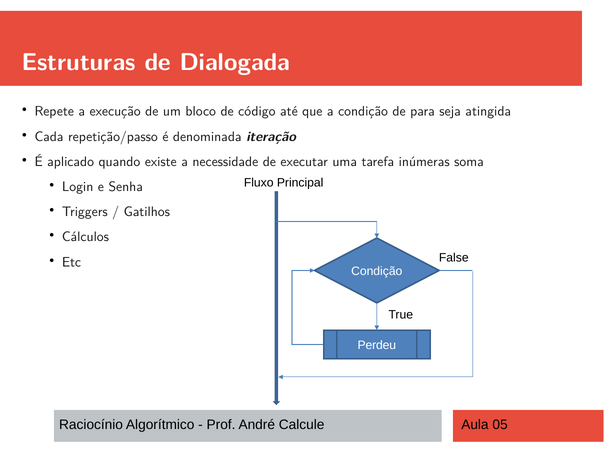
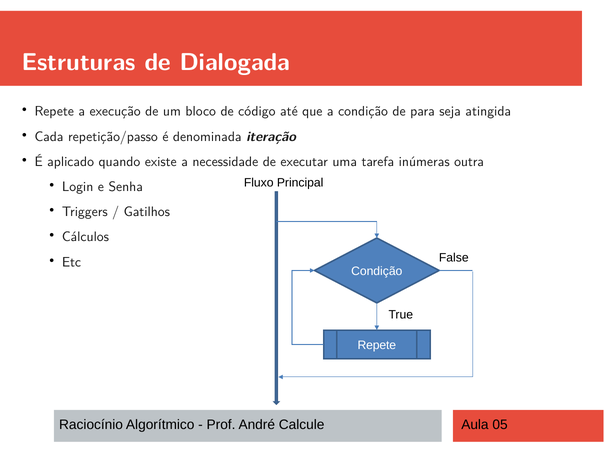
soma: soma -> outra (469, 162)
Perdeu: Perdeu -> Repete (377, 345)
